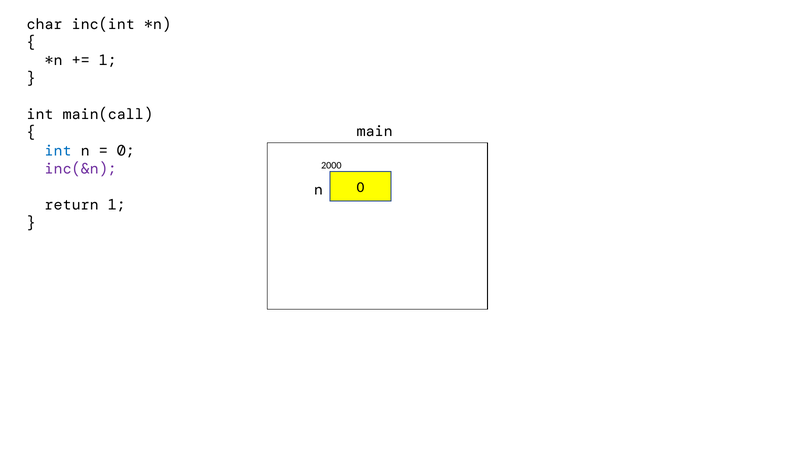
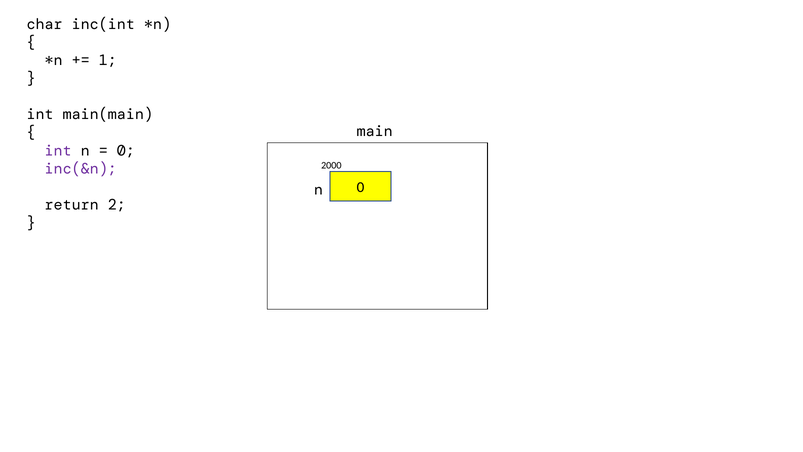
main(call: main(call -> main(main (108, 114)
int colour: blue -> purple (58, 151)
return 1: 1 -> 2 (117, 205)
